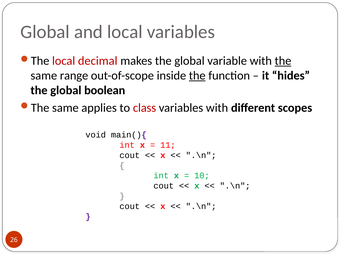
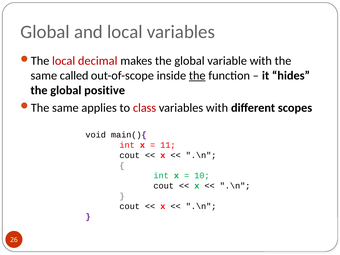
the underline: present -> none (283, 61)
range: range -> called (74, 76)
boolean: boolean -> positive (105, 90)
